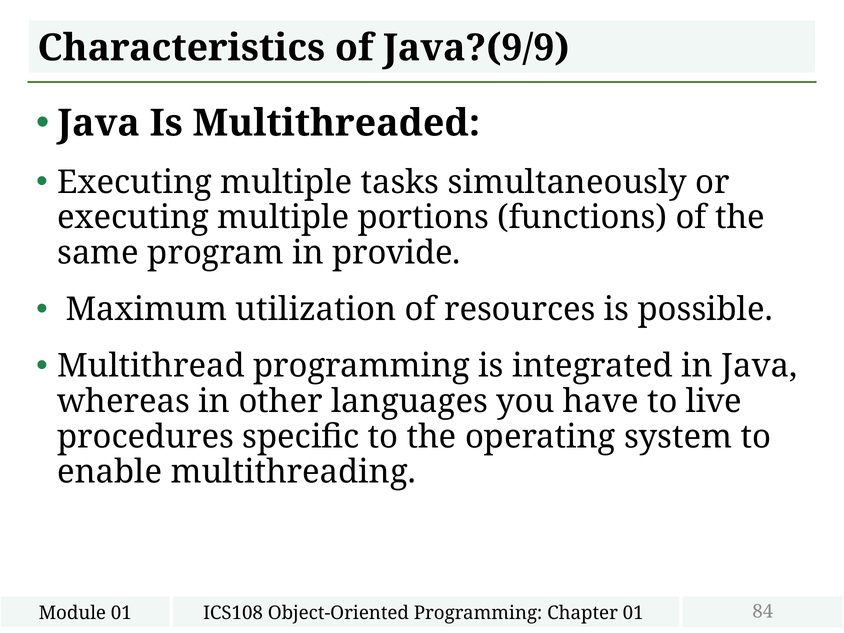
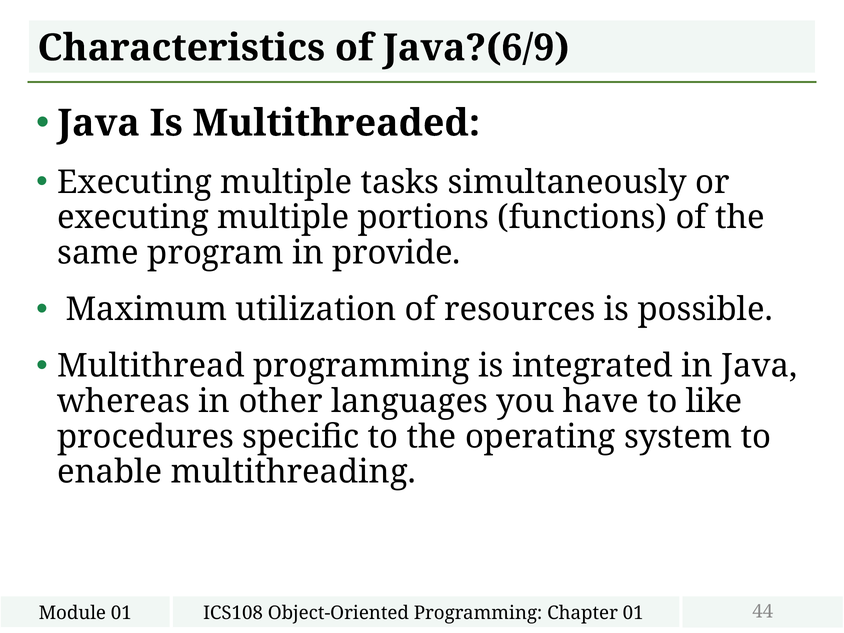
Java?(9/9: Java?(9/9 -> Java?(6/9 (476, 48)
live: live -> like (714, 401)
84: 84 -> 44 (763, 612)
